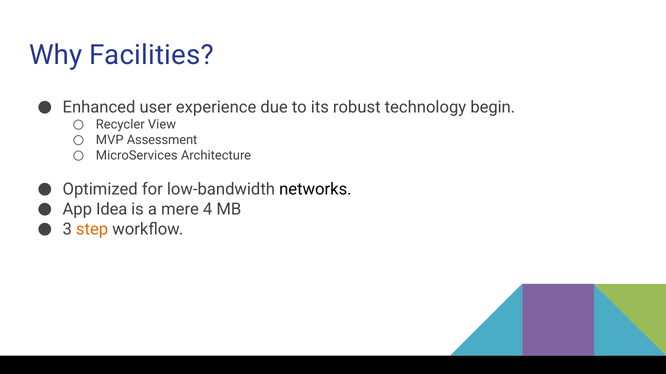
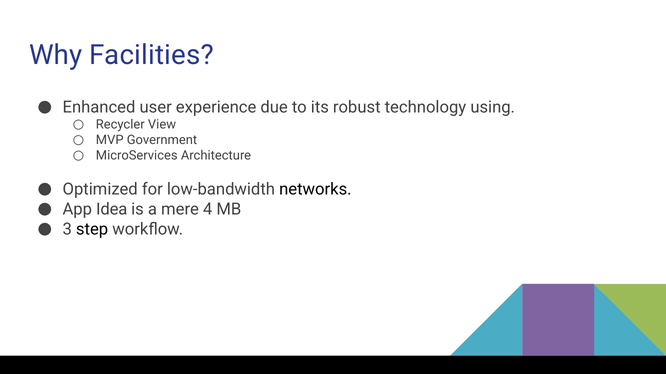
begin: begin -> using (493, 107)
Assessment: Assessment -> Government (162, 140)
step colour: orange -> black (92, 229)
